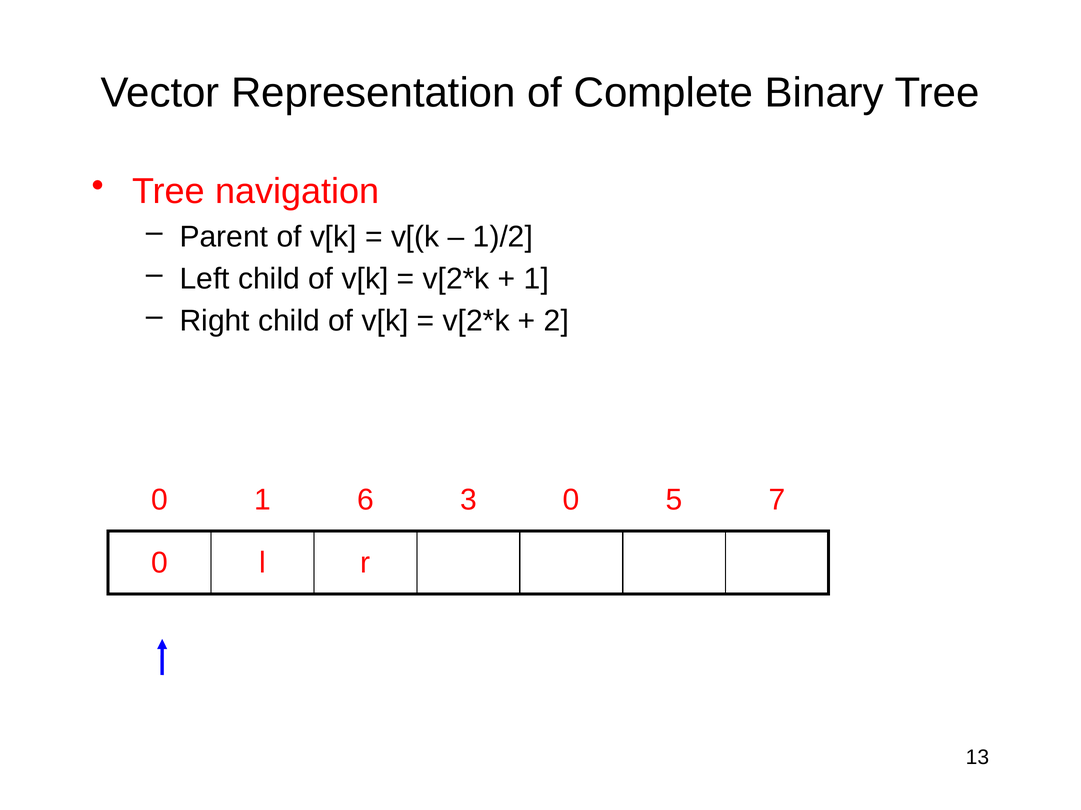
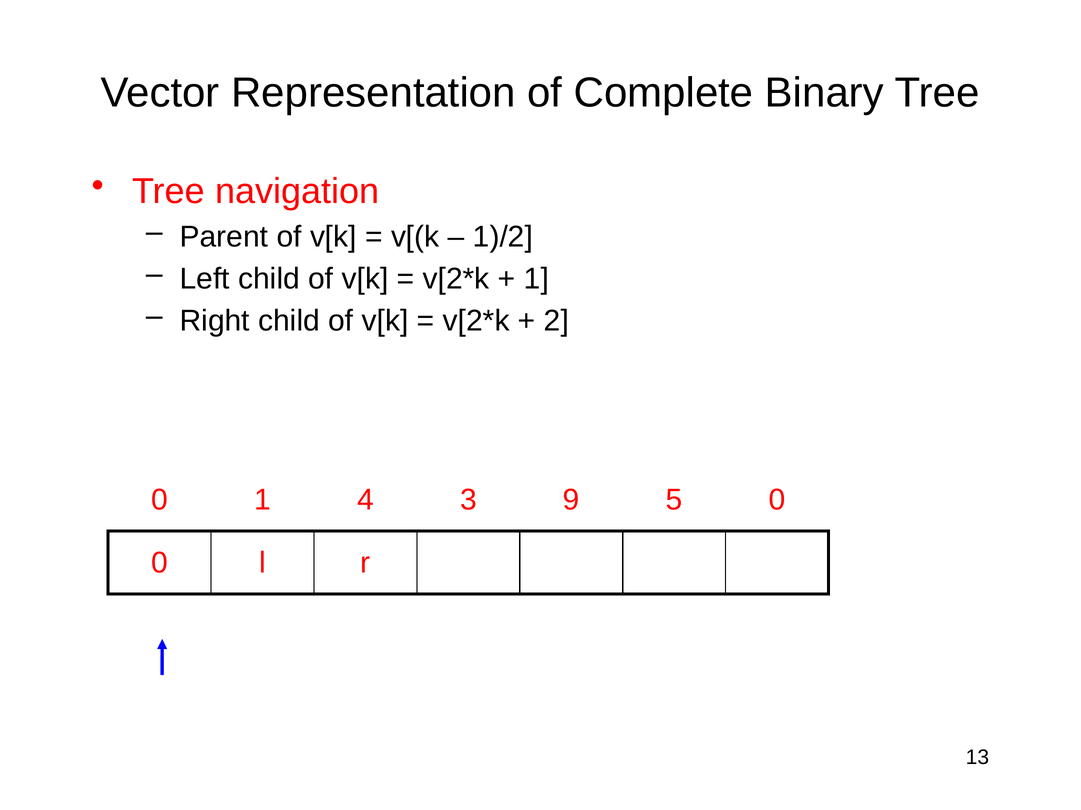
6: 6 -> 4 (366, 500)
3 0: 0 -> 9 (571, 500)
5 7: 7 -> 0 (777, 500)
